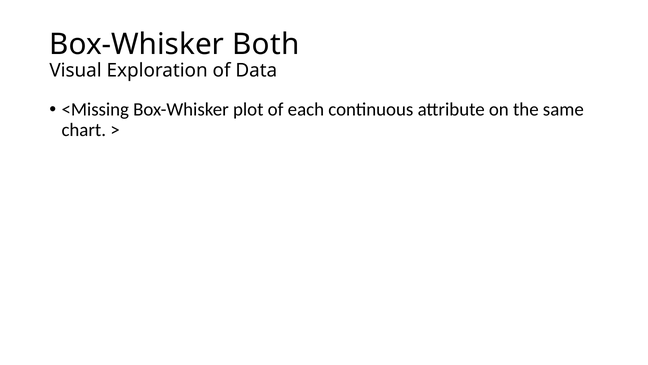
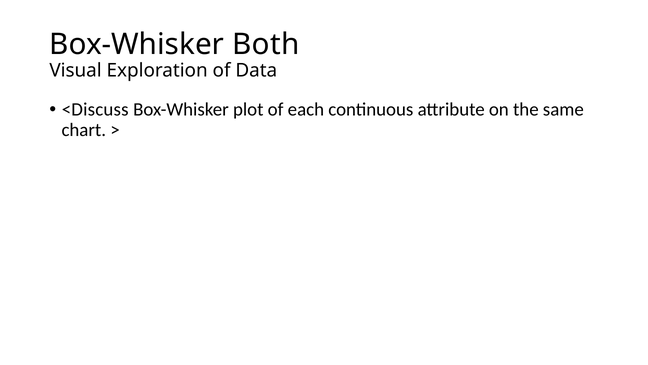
<Missing: <Missing -> <Discuss (95, 110)
